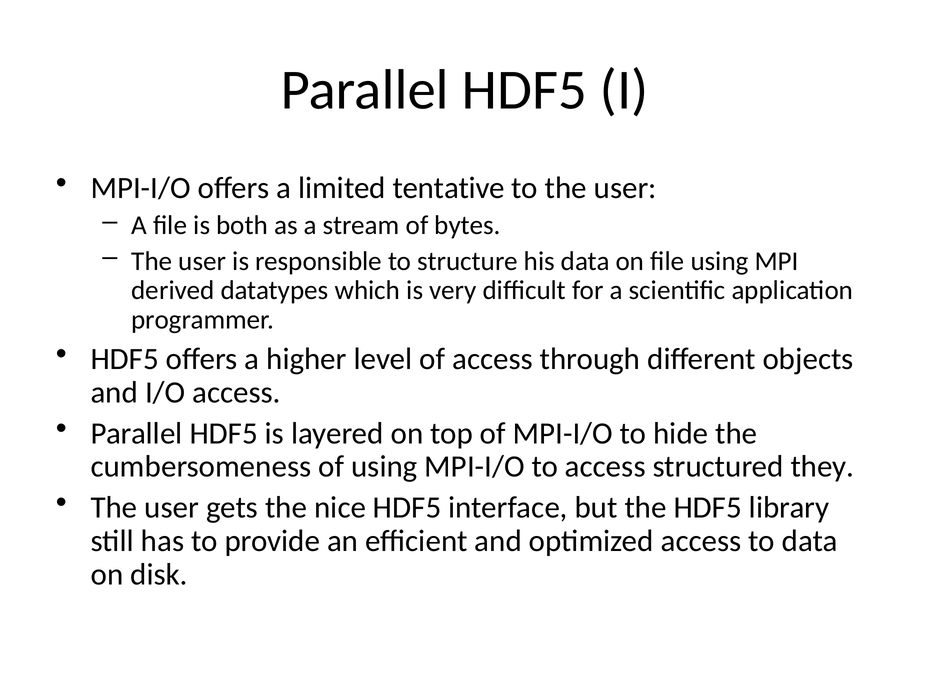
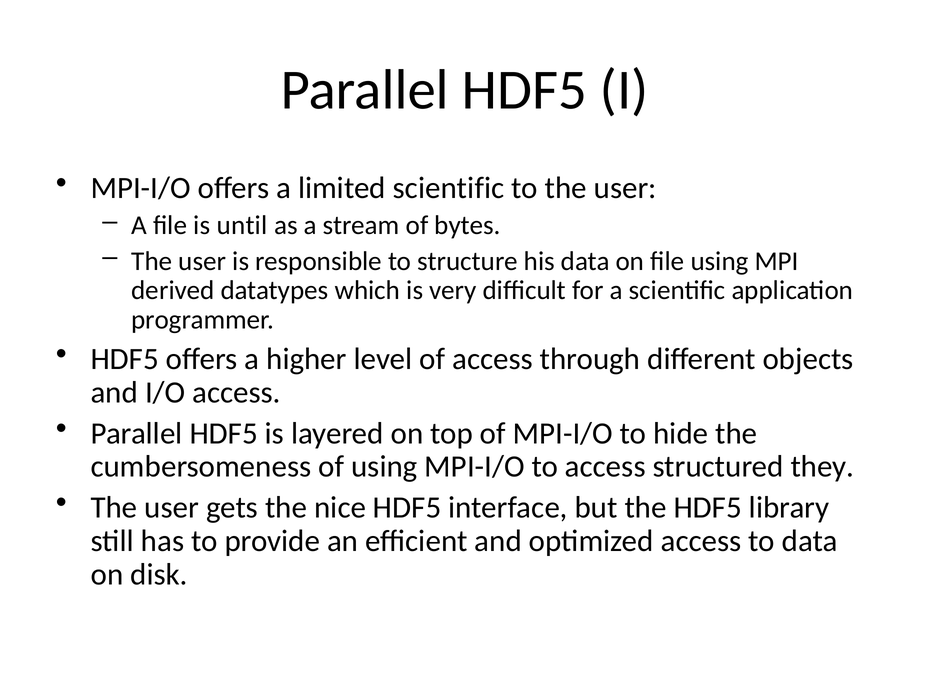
limited tentative: tentative -> scientific (449, 188)
both: both -> until (242, 226)
